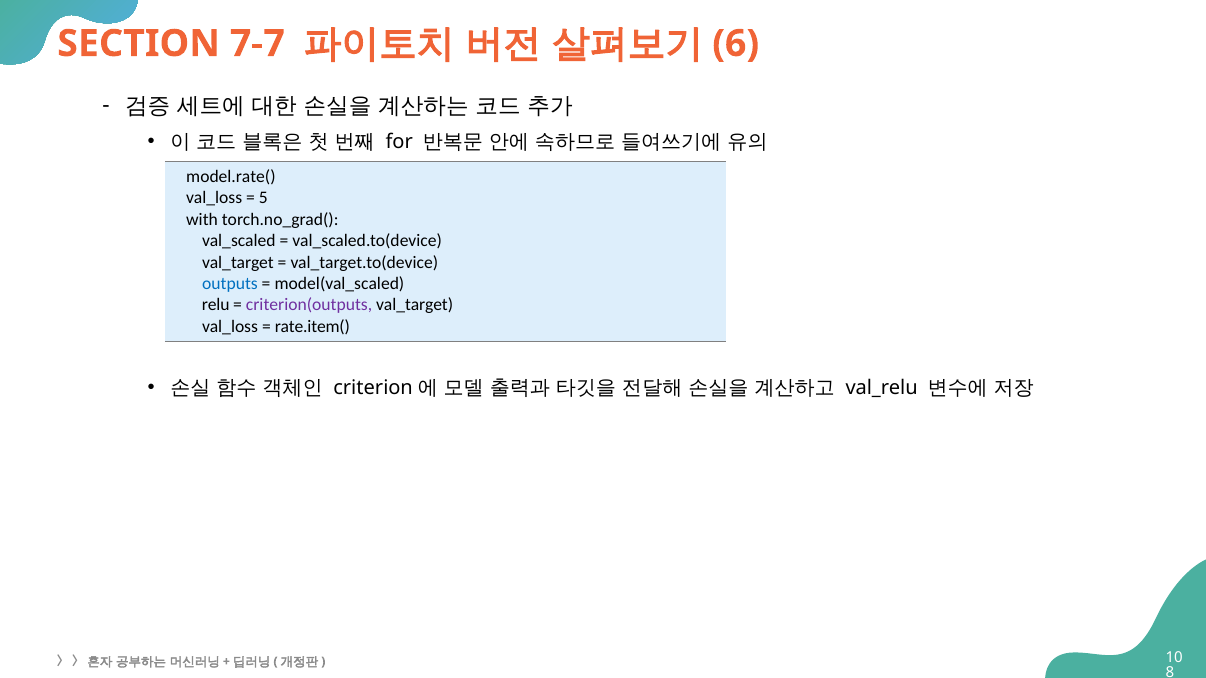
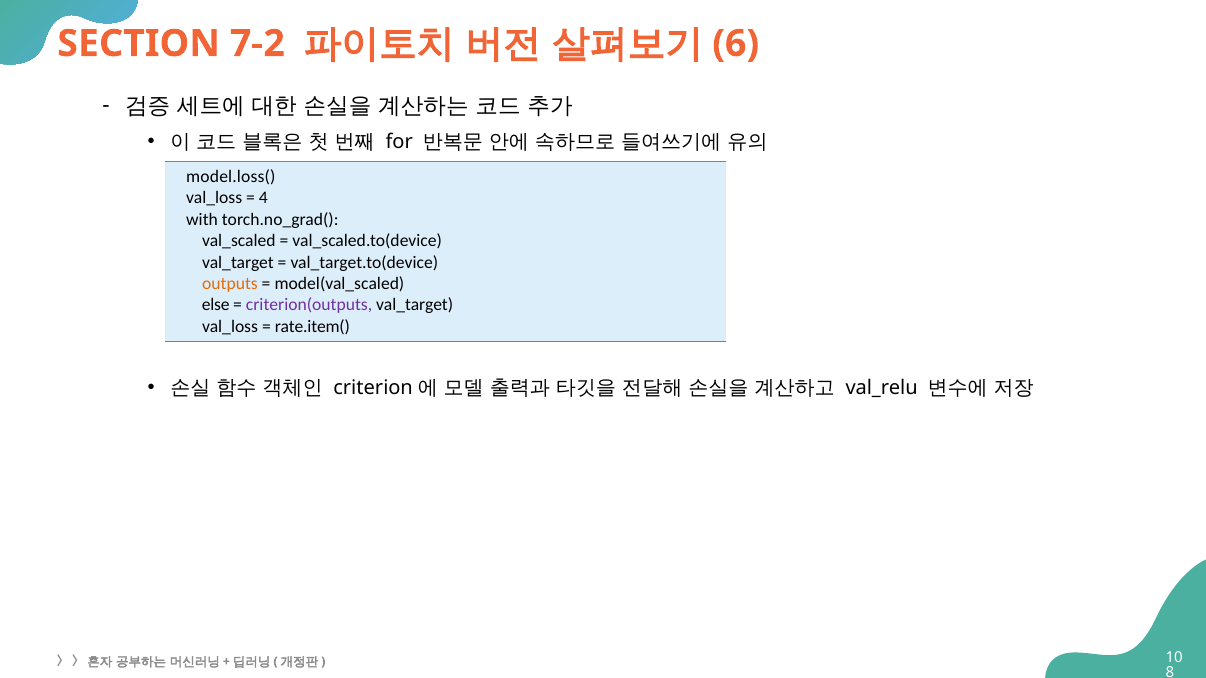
7-7: 7-7 -> 7-2 (257, 44)
model.rate(: model.rate( -> model.loss( (231, 177)
5: 5 -> 4 (263, 198)
outputs colour: blue -> orange (230, 284)
relu: relu -> else (216, 305)
